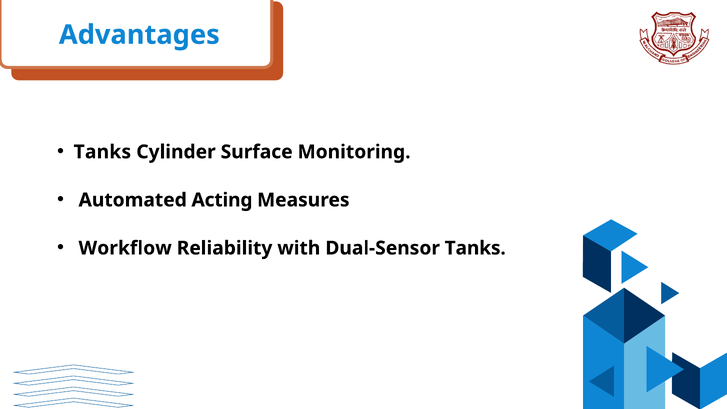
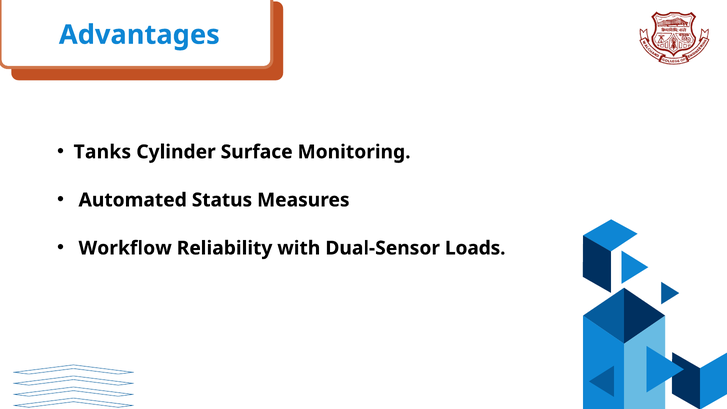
Acting: Acting -> Status (222, 200)
Dual-Sensor Tanks: Tanks -> Loads (475, 248)
